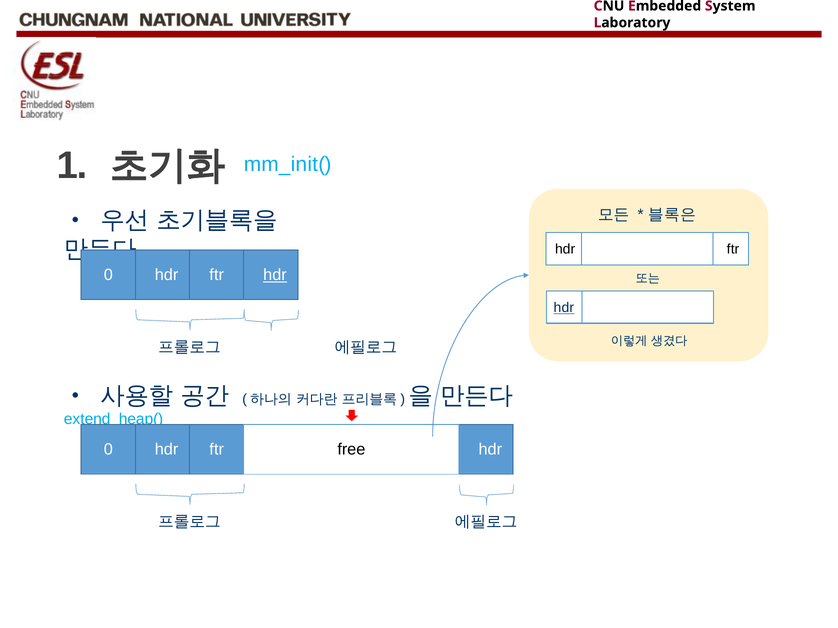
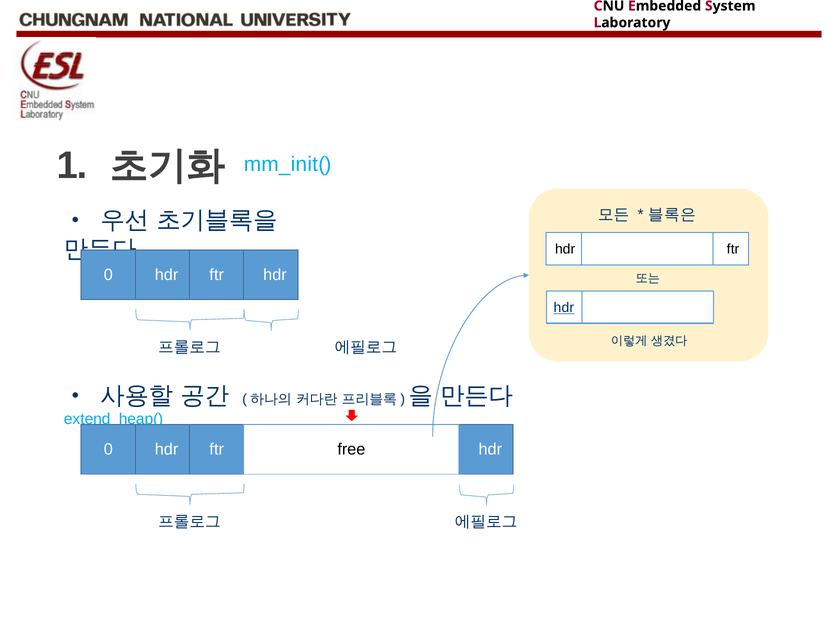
hdr underline: present -> none (275, 275)
